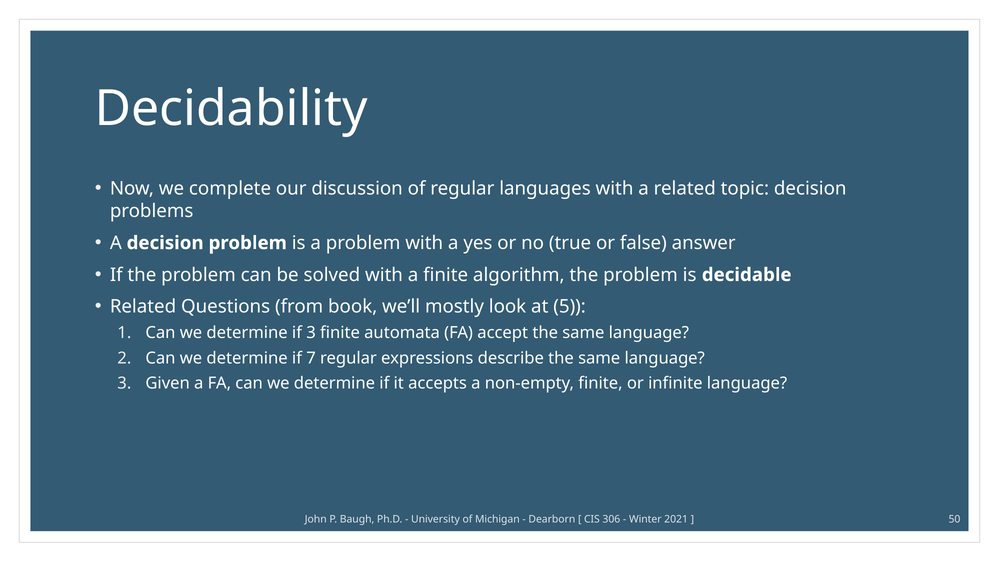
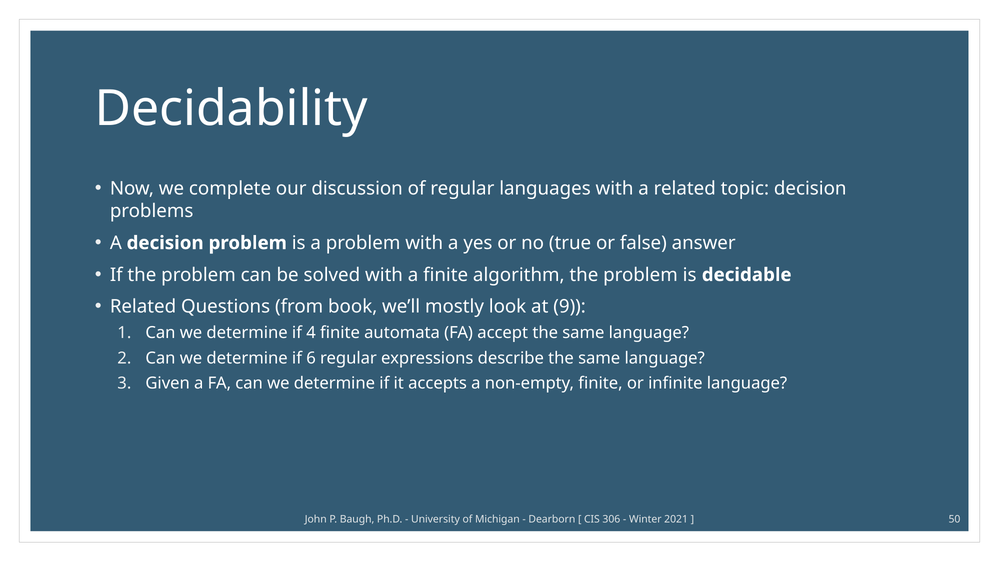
5: 5 -> 9 (570, 307)
if 3: 3 -> 4 (311, 333)
7: 7 -> 6 (311, 358)
